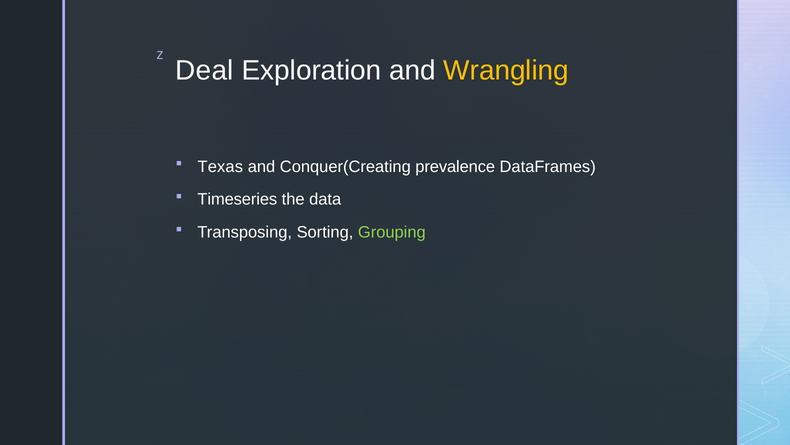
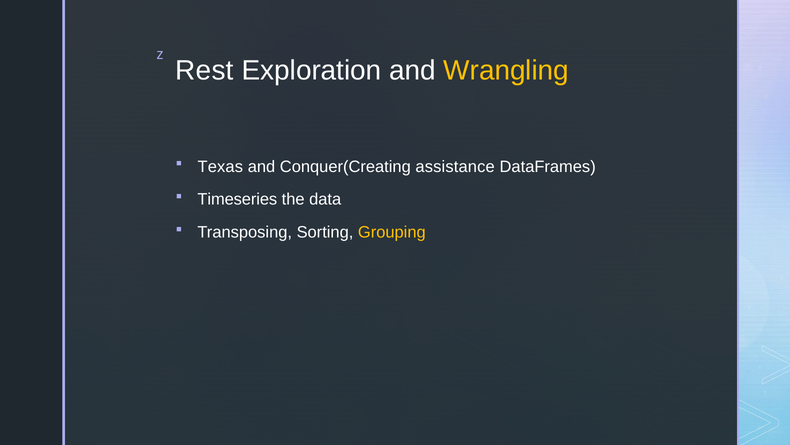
Deal: Deal -> Rest (204, 70)
prevalence: prevalence -> assistance (455, 166)
Grouping colour: light green -> yellow (392, 232)
